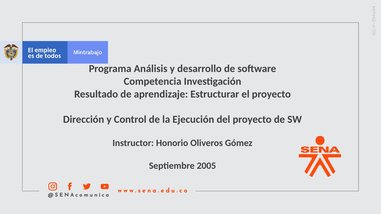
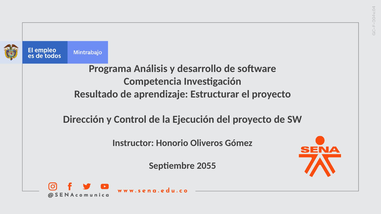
2005: 2005 -> 2055 (206, 166)
